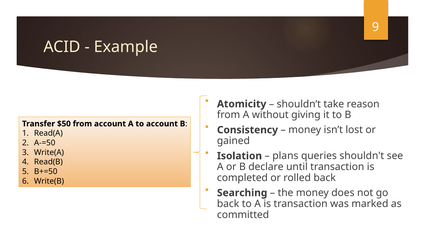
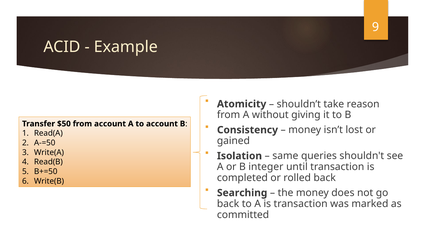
plans: plans -> same (285, 156)
declare: declare -> integer (266, 167)
